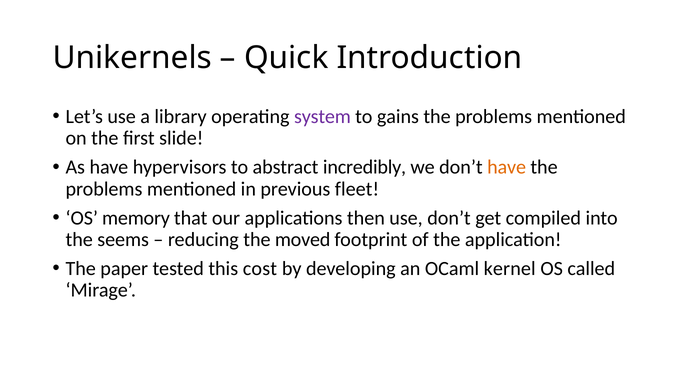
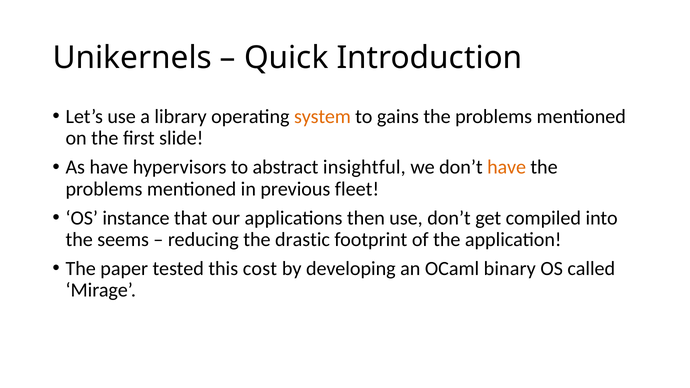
system colour: purple -> orange (322, 117)
incredibly: incredibly -> insightful (364, 167)
memory: memory -> instance (136, 218)
moved: moved -> drastic (303, 240)
kernel: kernel -> binary (510, 269)
